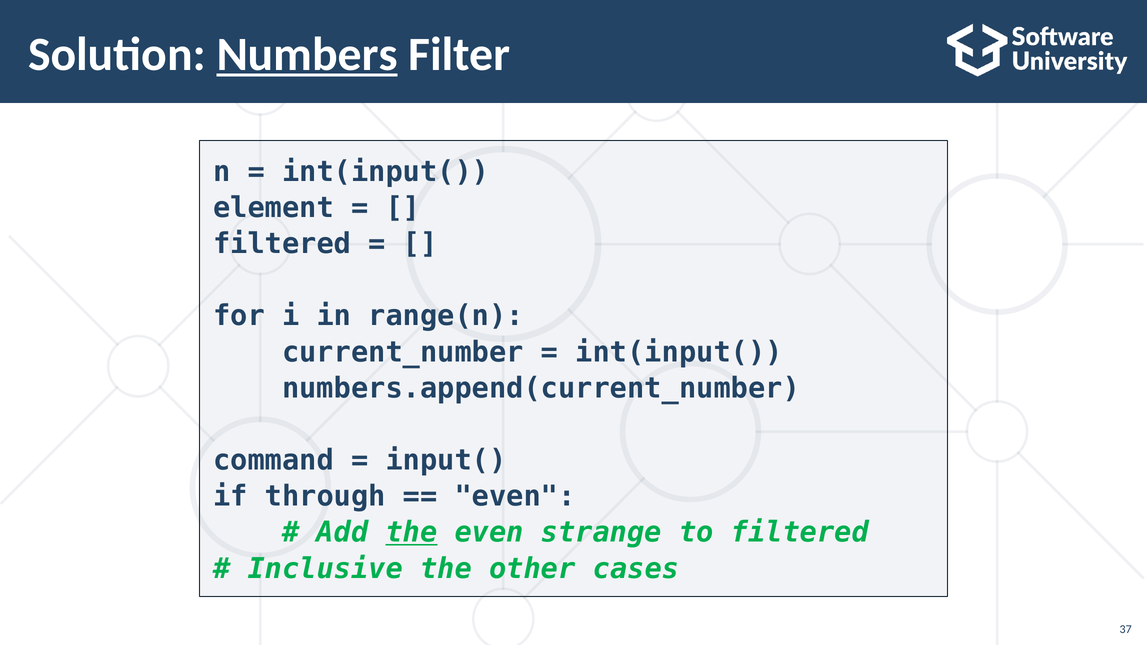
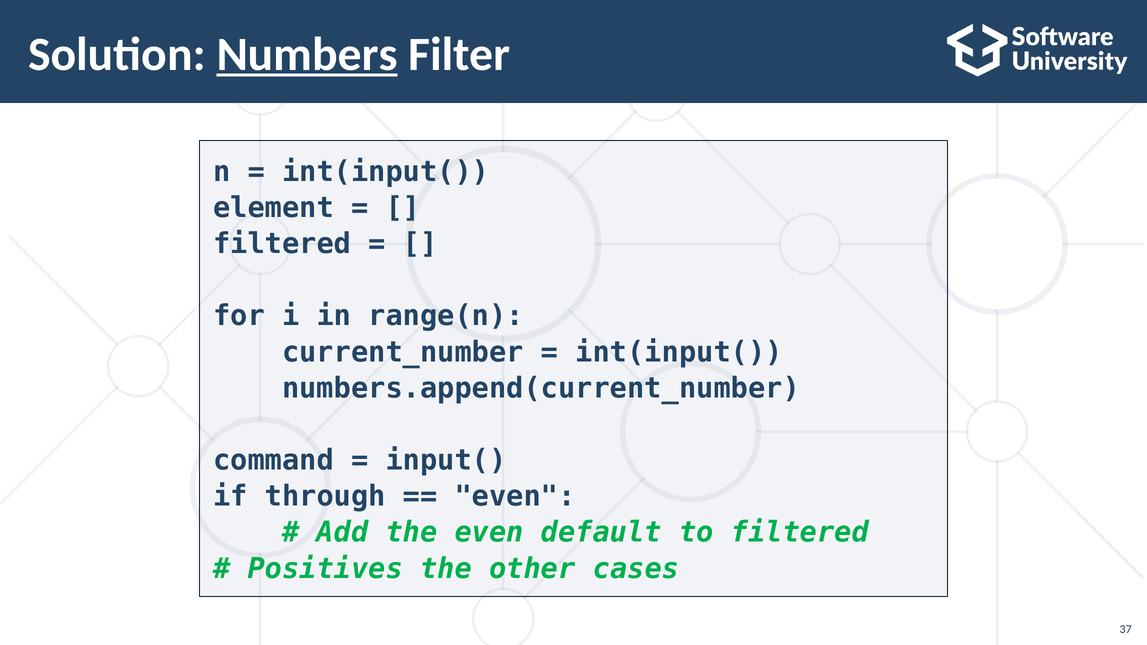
the underline: present -> none (411, 533)
strange: strange -> default (601, 533)
Inclusive: Inclusive -> Positives (325, 569)
